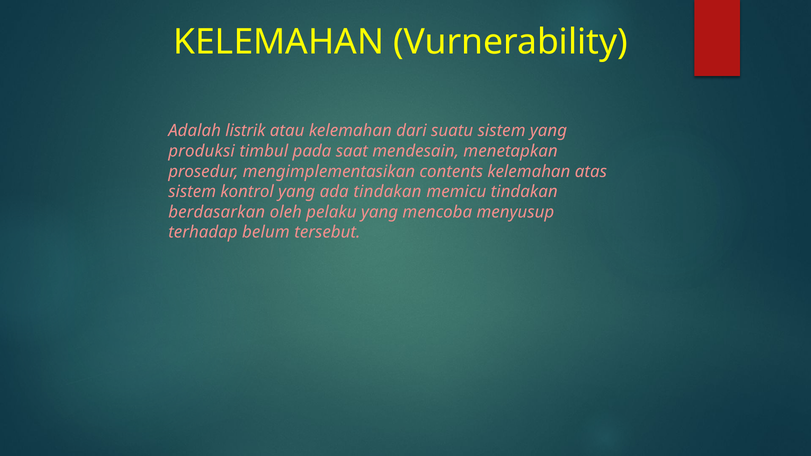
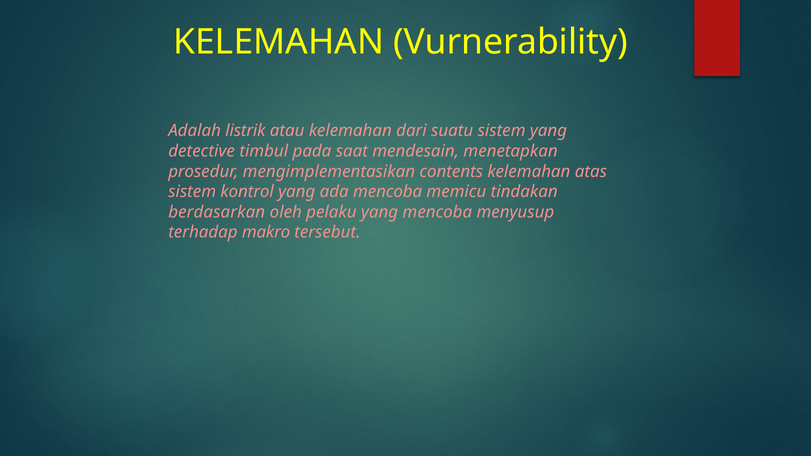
produksi: produksi -> detective (202, 151)
ada tindakan: tindakan -> mencoba (388, 192)
belum: belum -> makro (266, 232)
